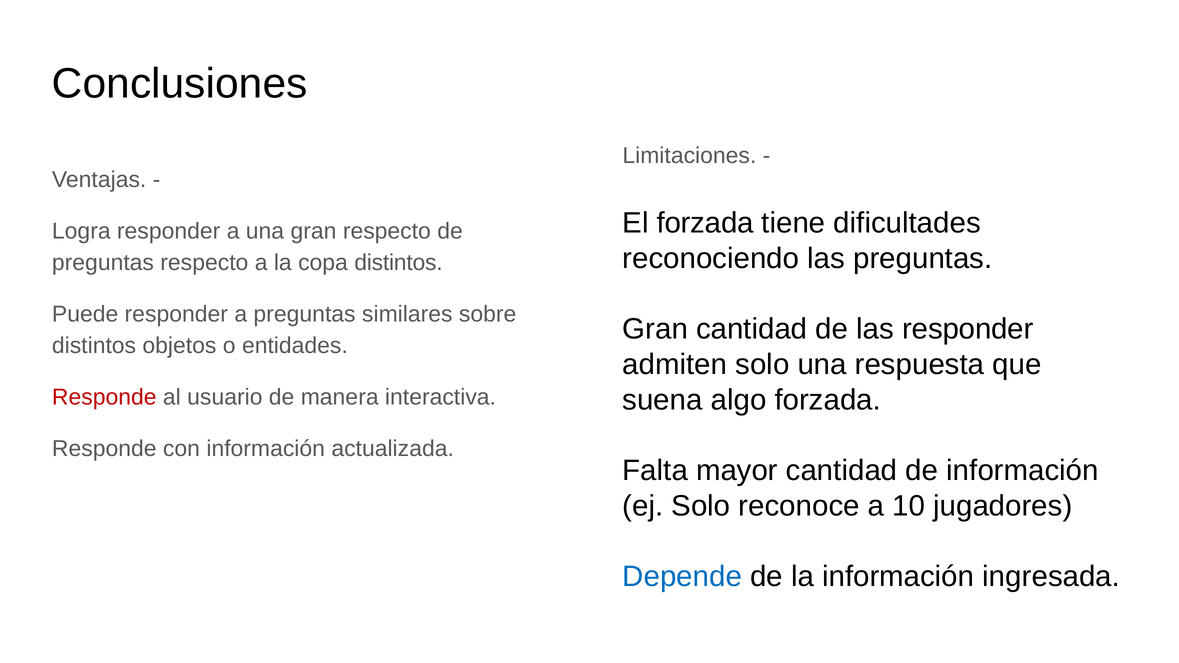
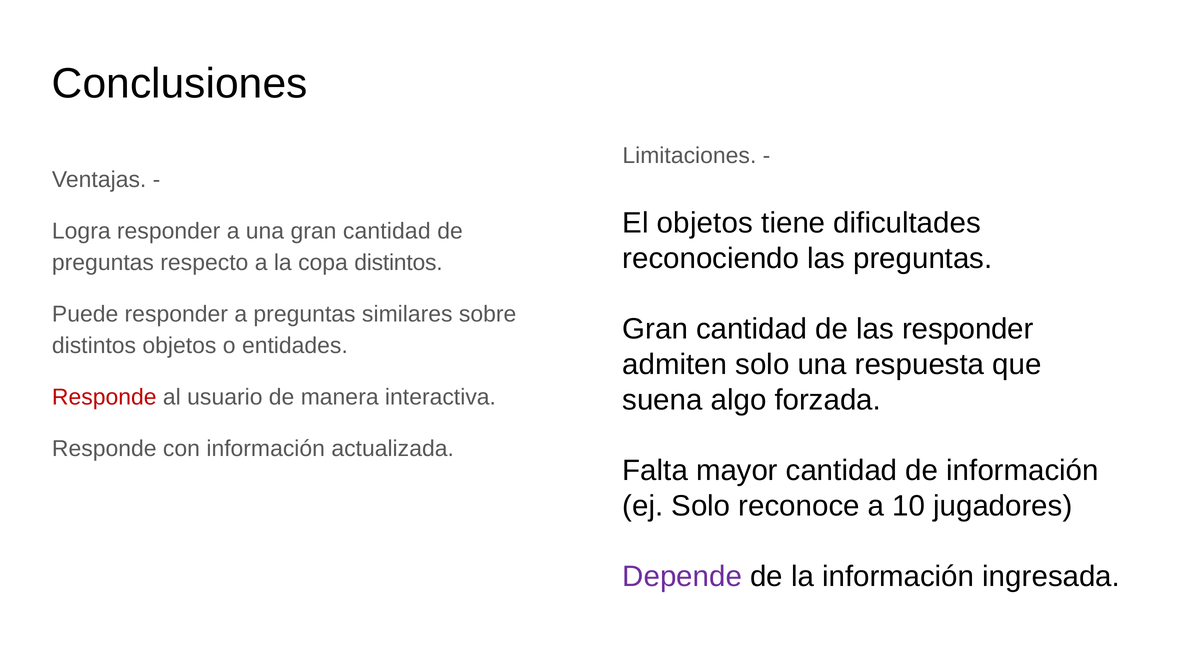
El forzada: forzada -> objetos (705, 223)
una gran respecto: respecto -> cantidad (387, 231)
Depende colour: blue -> purple (682, 577)
